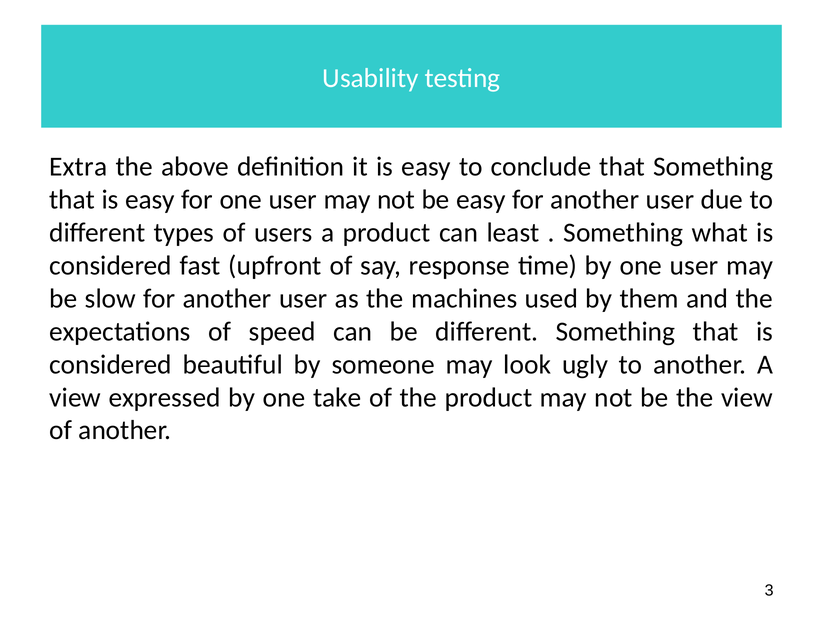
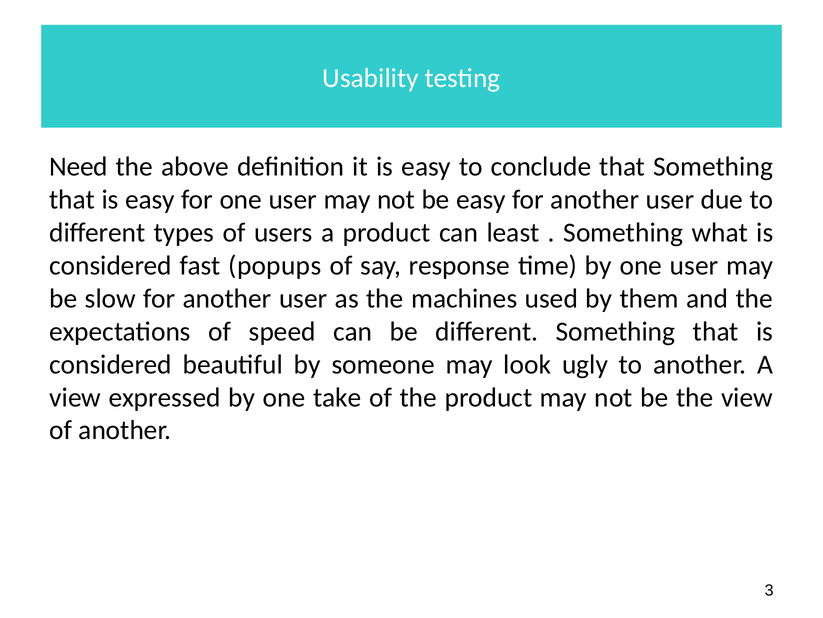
Extra: Extra -> Need (78, 167)
upfront: upfront -> popups (275, 265)
